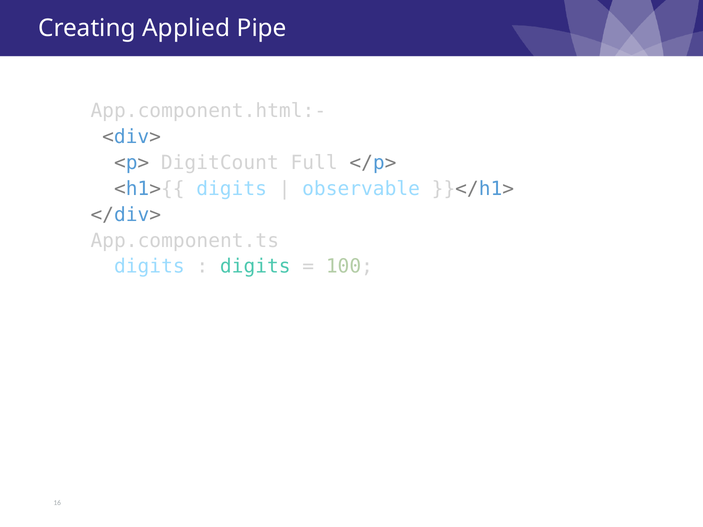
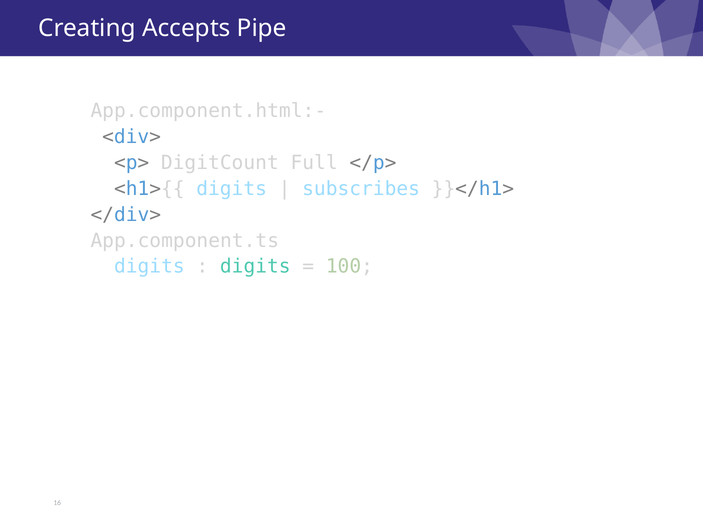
Applied: Applied -> Accepts (186, 28)
observable: observable -> subscribes (361, 189)
